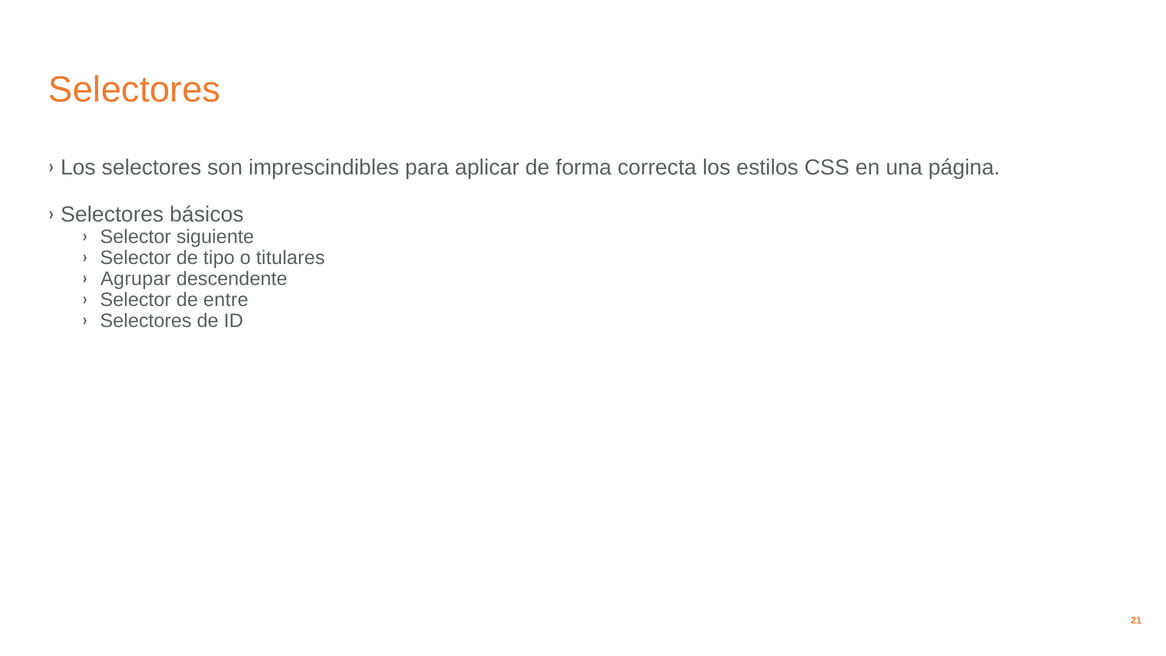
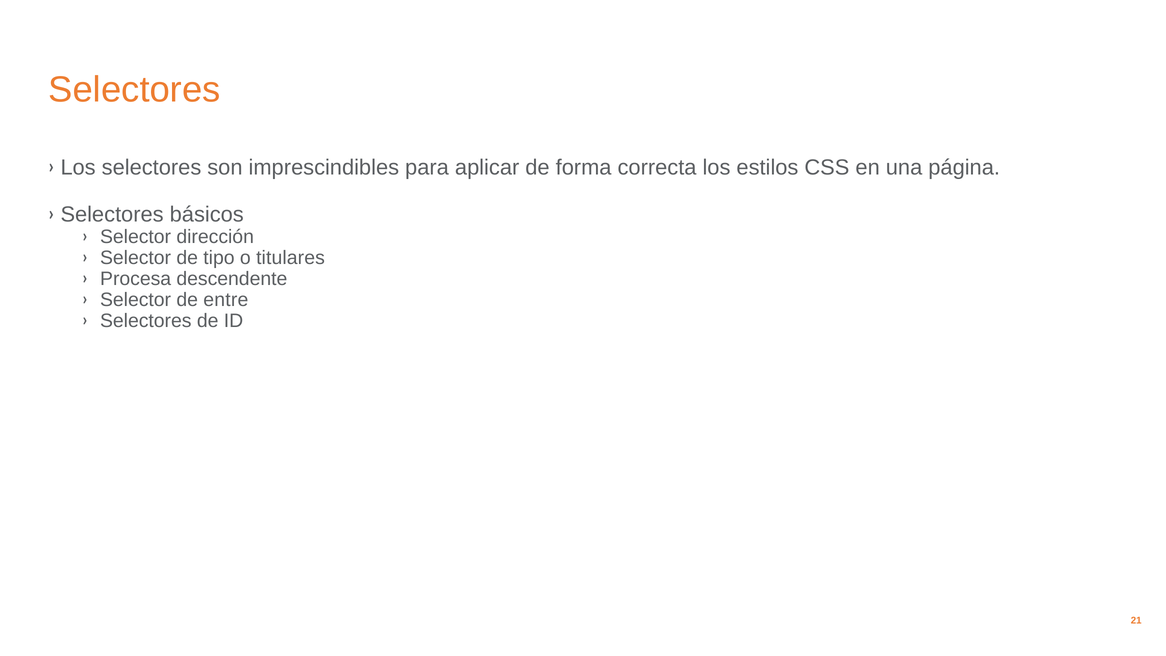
siguiente: siguiente -> dirección (215, 237)
Agrupar: Agrupar -> Procesa (136, 279)
